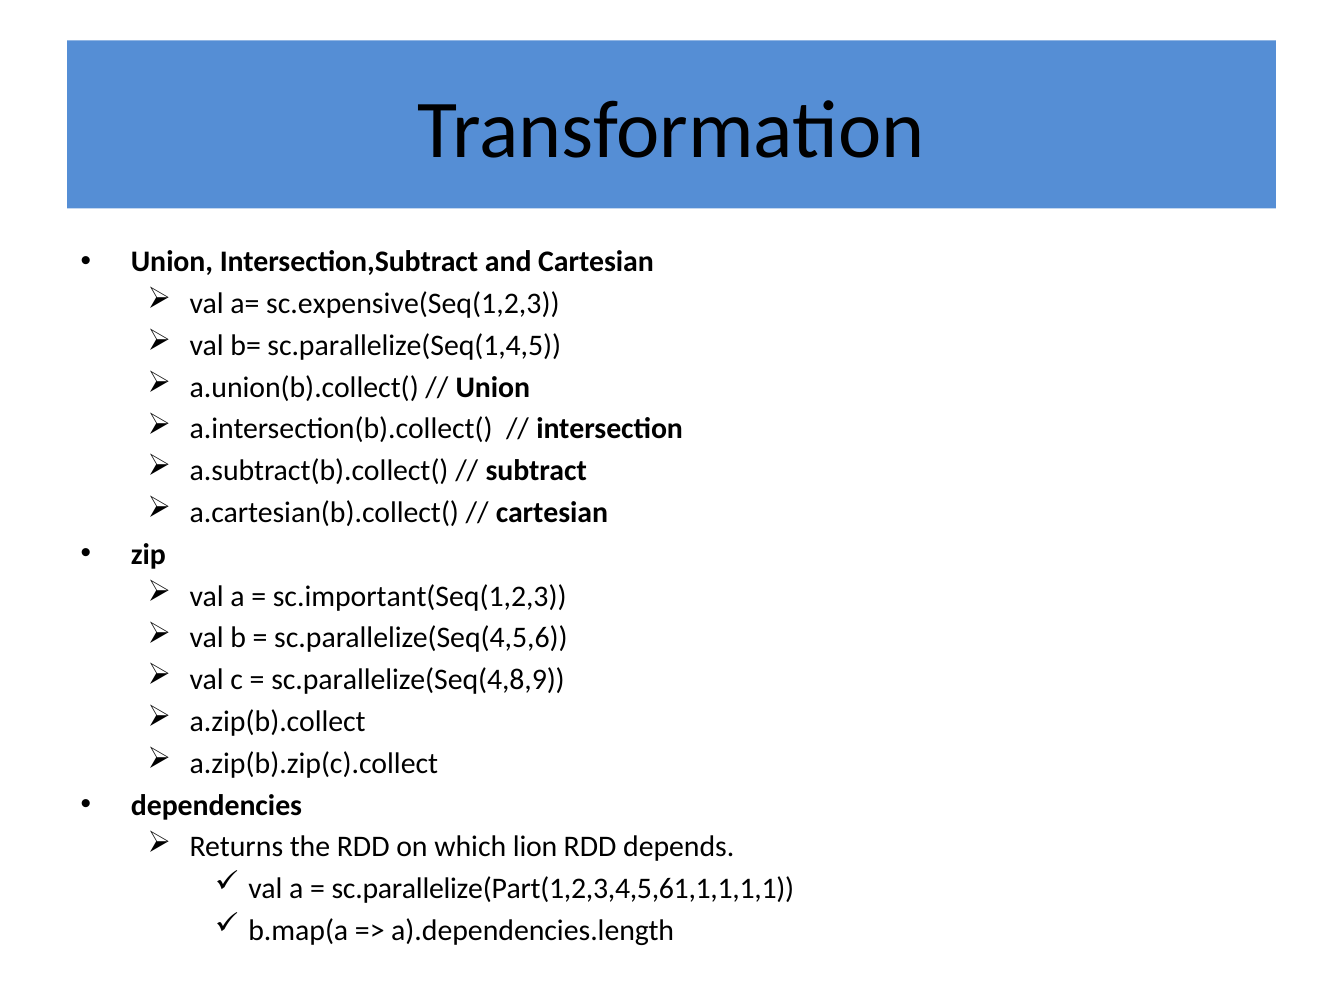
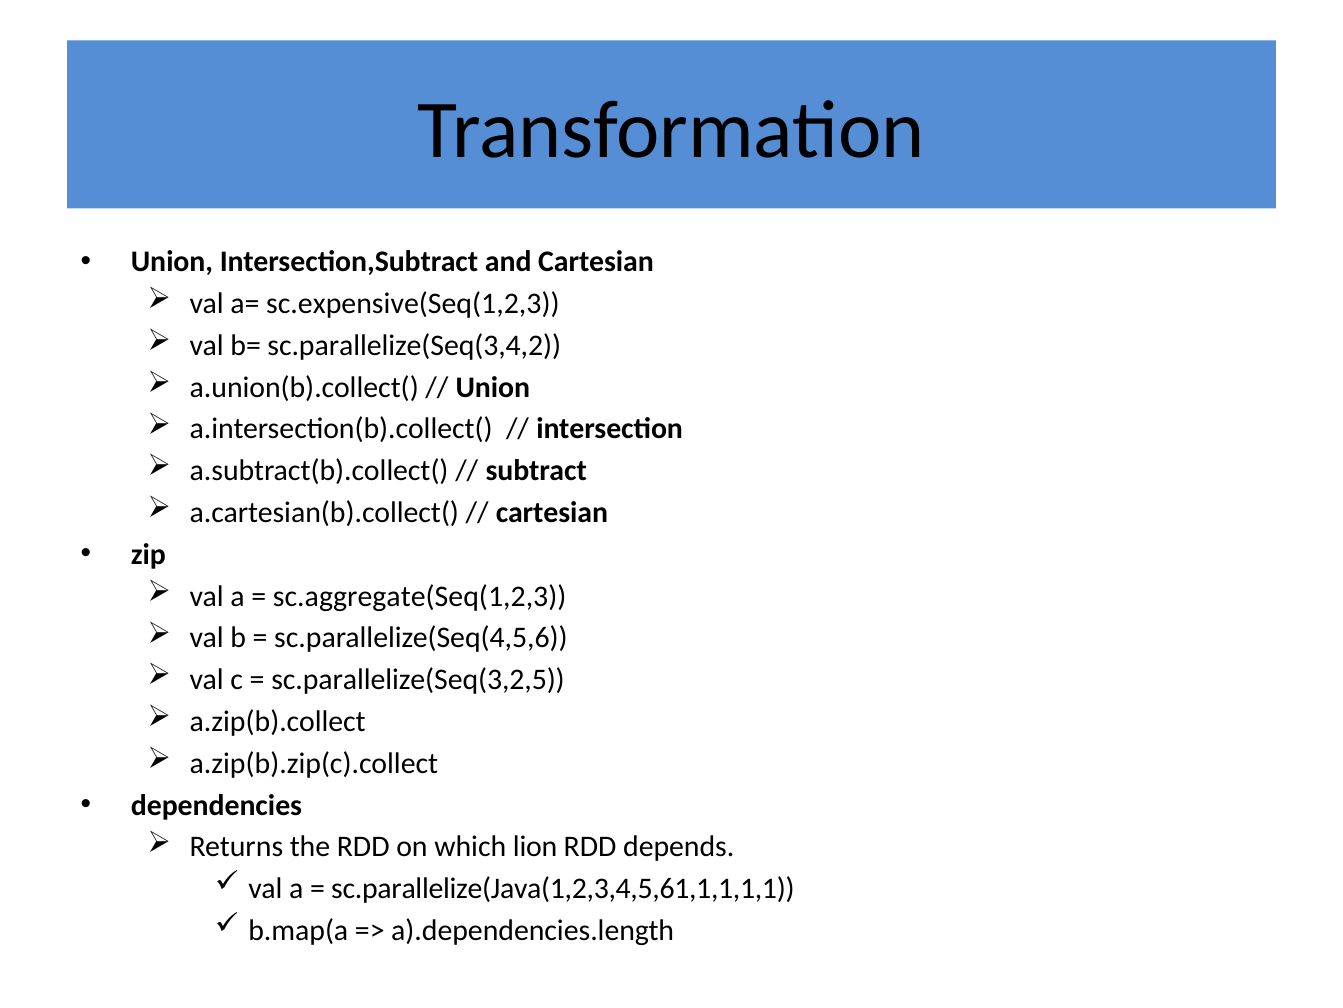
sc.parallelize(Seq(1,4,5: sc.parallelize(Seq(1,4,5 -> sc.parallelize(Seq(3,4,2 (414, 345)
sc.important(Seq(1,2,3: sc.important(Seq(1,2,3 -> sc.aggregate(Seq(1,2,3 (420, 596)
sc.parallelize(Seq(4,8,9: sc.parallelize(Seq(4,8,9 -> sc.parallelize(Seq(3,2,5 (418, 679)
sc.parallelize(Part(1,2,3,4,5,61,1,1,1,1: sc.parallelize(Part(1,2,3,4,5,61,1,1,1,1 -> sc.parallelize(Java(1,2,3,4,5,61,1,1,1,1 (563, 888)
